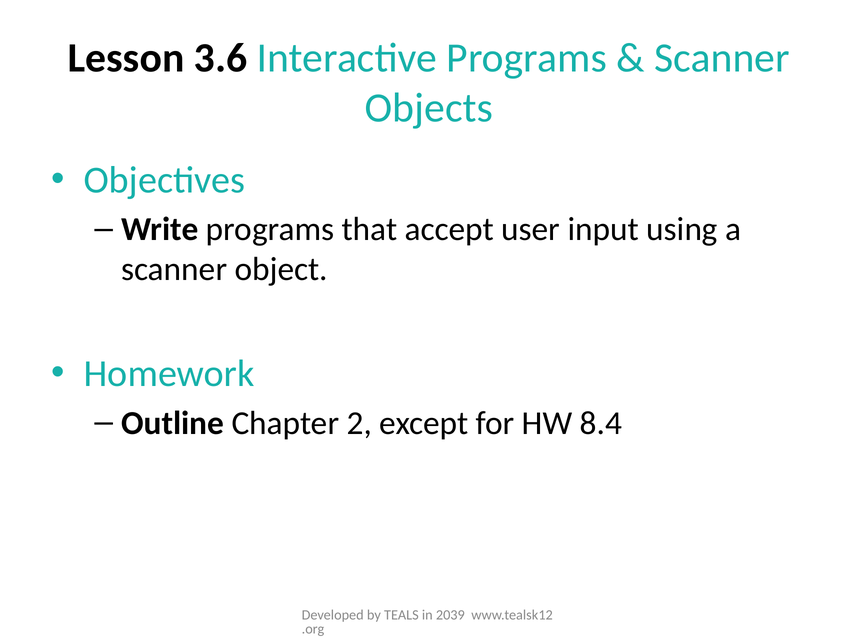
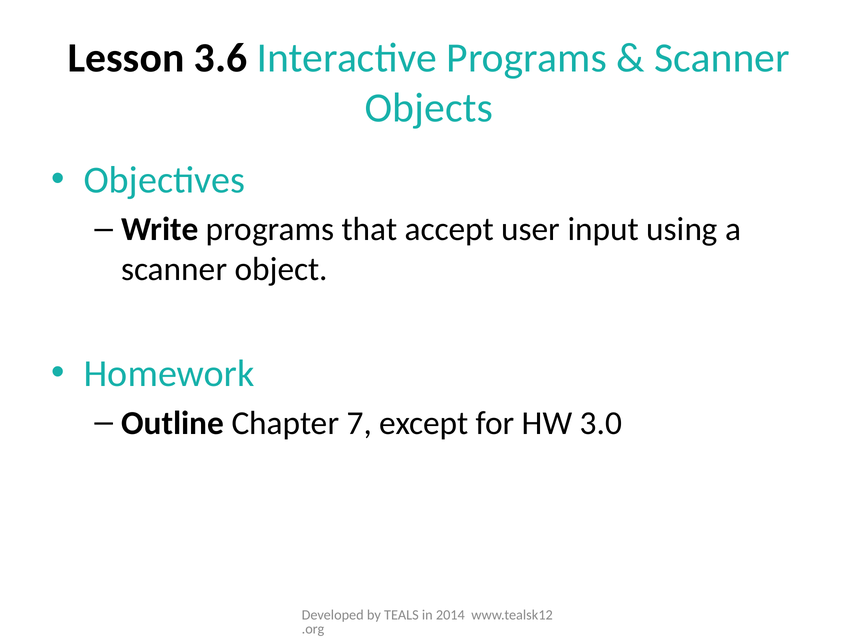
2: 2 -> 7 (359, 423)
8.4: 8.4 -> 3.0 (601, 423)
2039: 2039 -> 2014 (450, 614)
